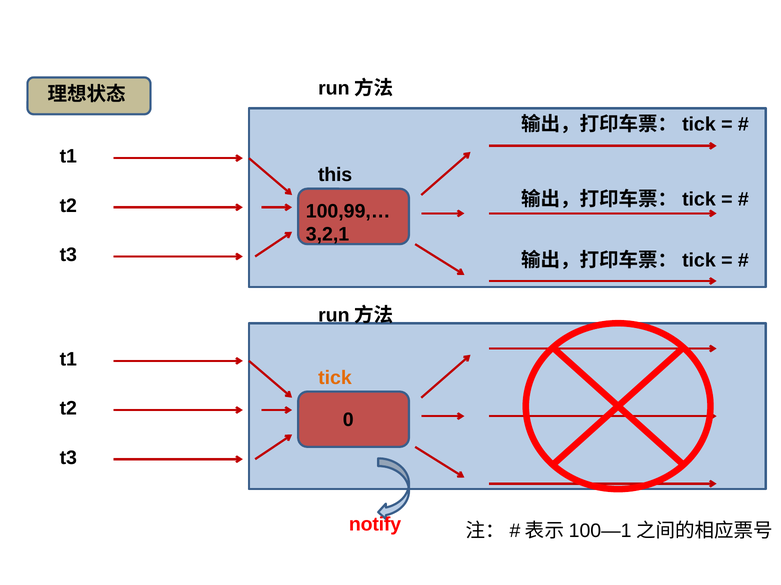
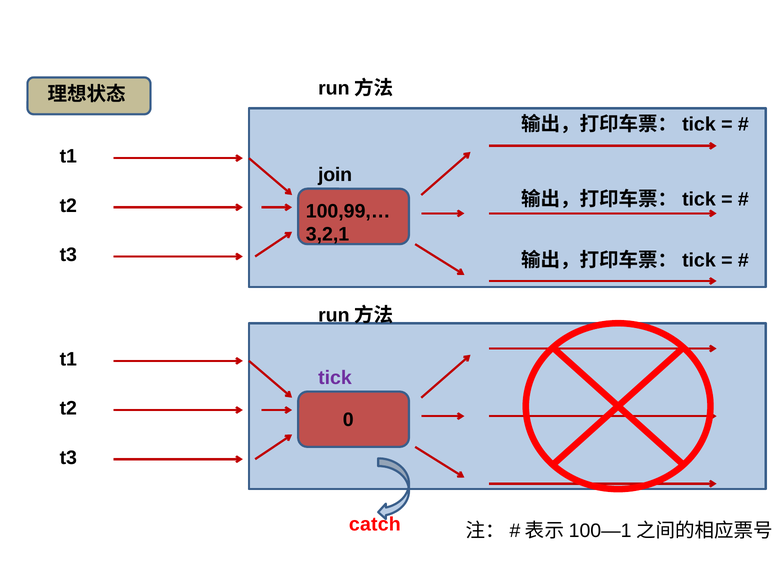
this: this -> join (335, 175)
tick colour: orange -> purple (335, 378)
notify: notify -> catch (375, 525)
